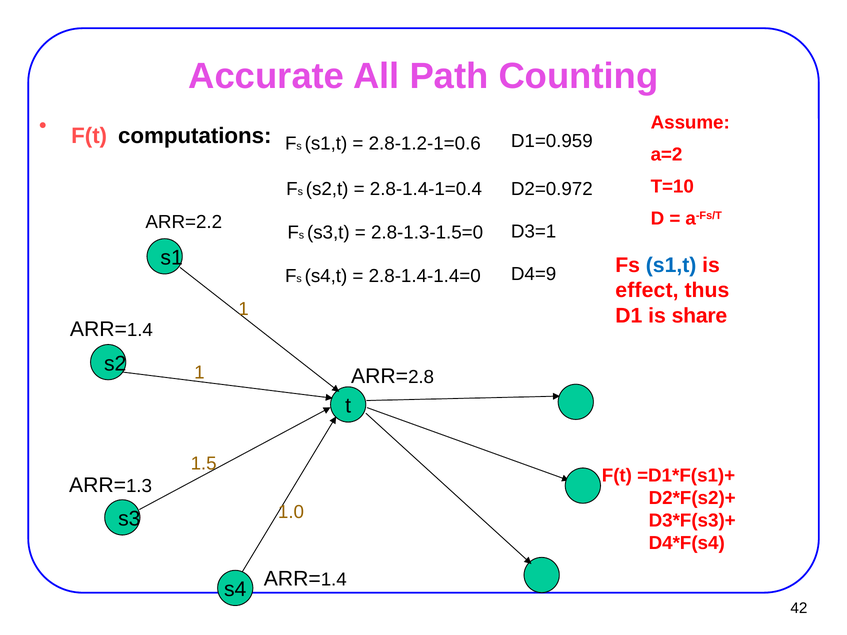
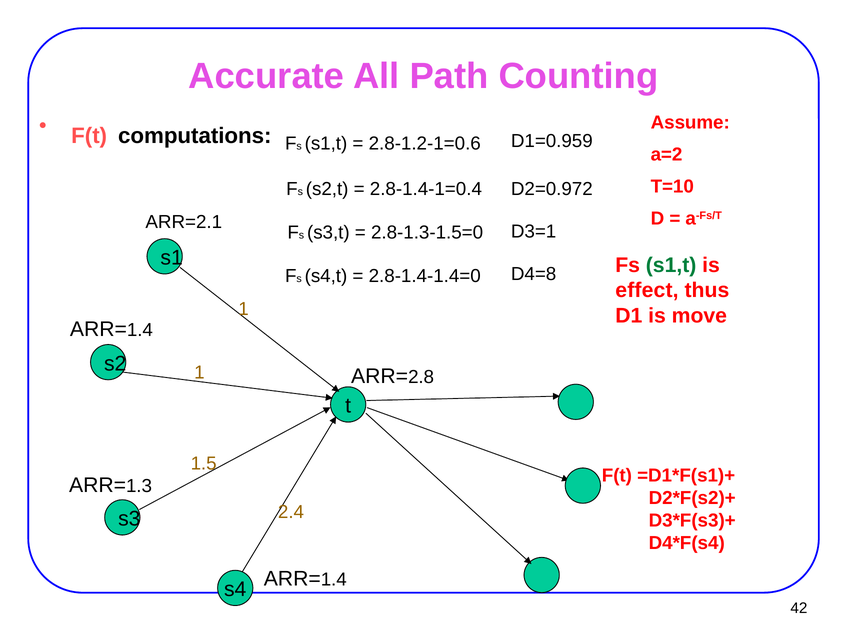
ARR=2.2: ARR=2.2 -> ARR=2.1 (184, 222)
s1,t colour: blue -> green (671, 265)
D4=9: D4=9 -> D4=8 (534, 274)
share: share -> move (699, 316)
1.0: 1.0 -> 2.4 (291, 512)
